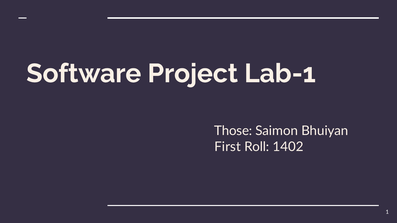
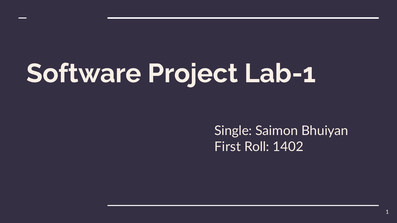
Those: Those -> Single (233, 131)
